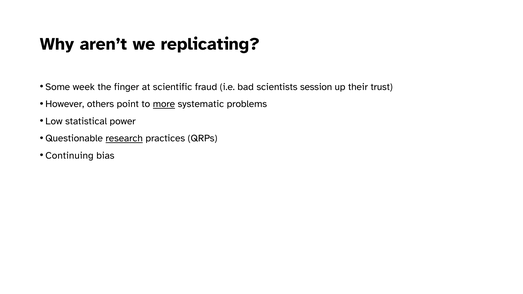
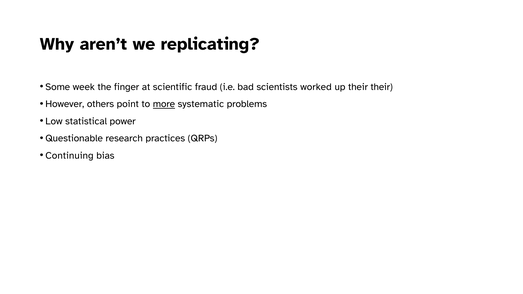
session: session -> worked (316, 87)
their trust: trust -> their (382, 87)
research underline: present -> none (124, 138)
